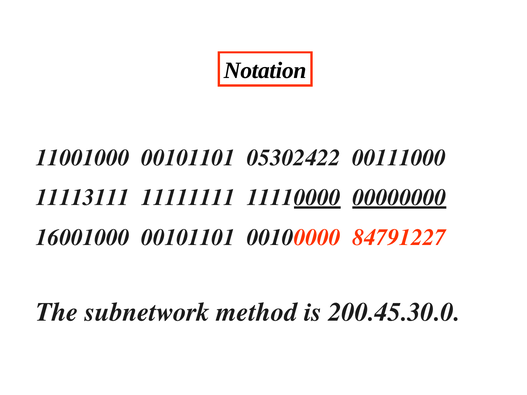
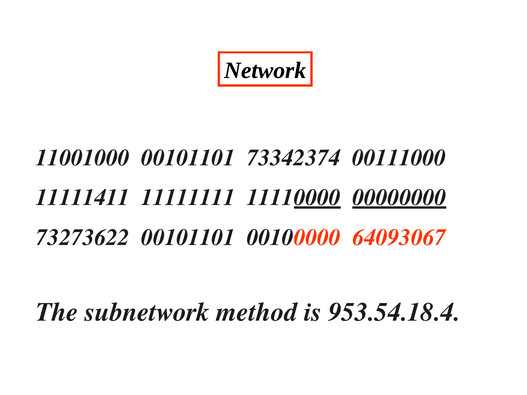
Notation: Notation -> Network (265, 71)
05302422: 05302422 -> 73342374 (294, 158)
11113111: 11113111 -> 11111411 (83, 198)
16001000: 16001000 -> 73273622 (83, 237)
84791227: 84791227 -> 64093067 (399, 237)
200.45.30.0: 200.45.30.0 -> 953.54.18.4 (394, 312)
